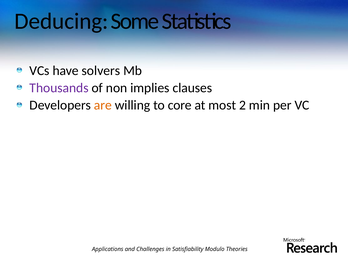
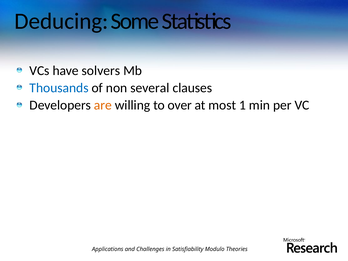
Thousands colour: purple -> blue (59, 88)
implies: implies -> several (150, 88)
core: core -> over (180, 105)
2: 2 -> 1 (243, 105)
